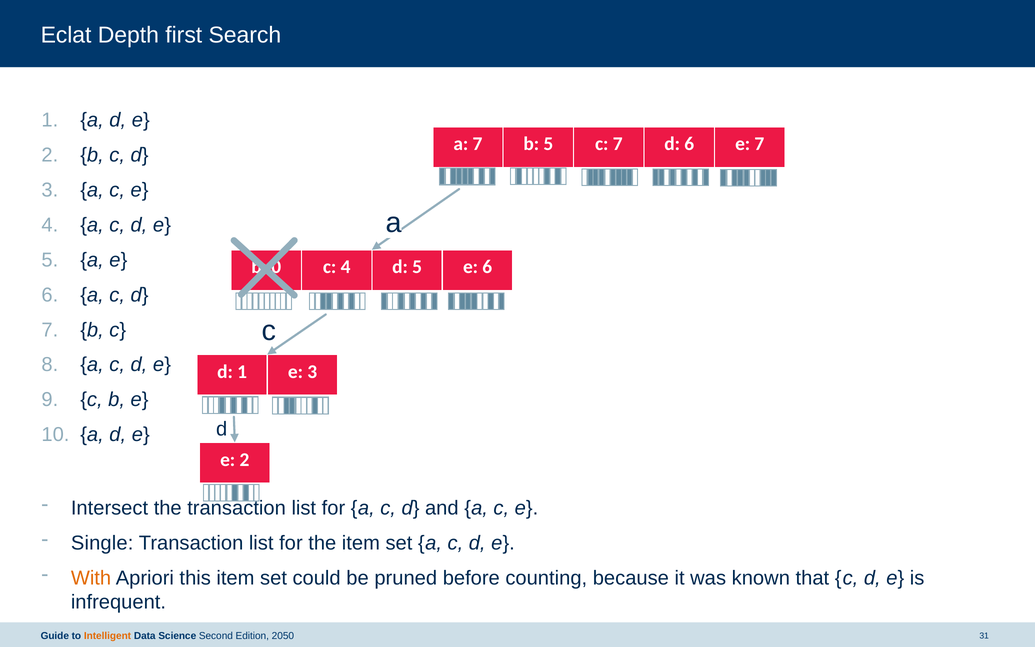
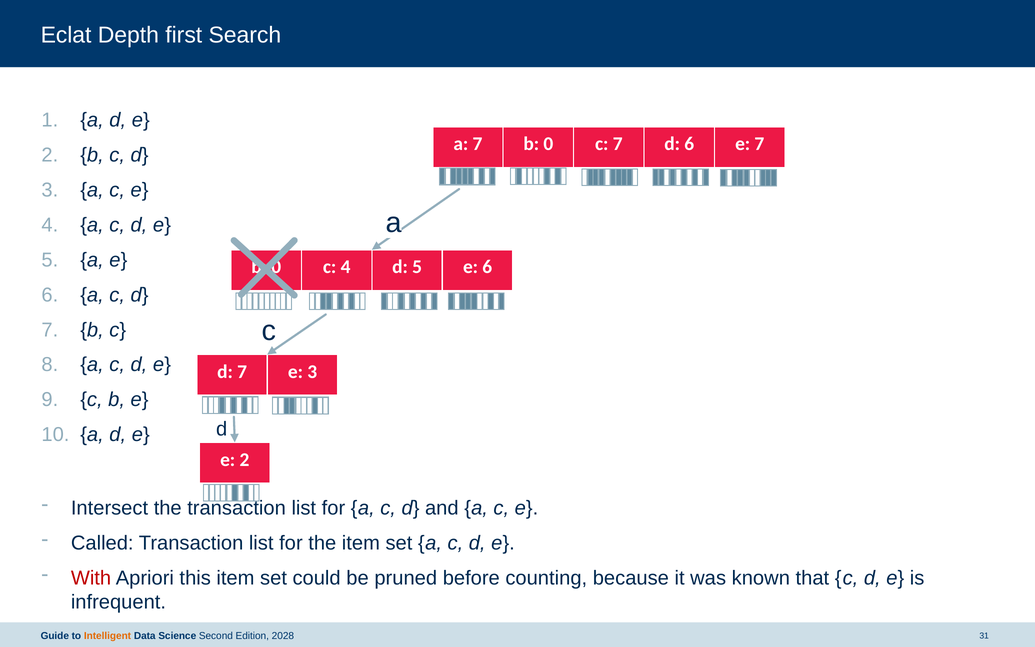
a 7 b 5: 5 -> 0 (548, 144)
1: 1 -> 7 (242, 372)
Single: Single -> Called (102, 543)
With colour: orange -> red (91, 578)
2050: 2050 -> 2028 (283, 636)
